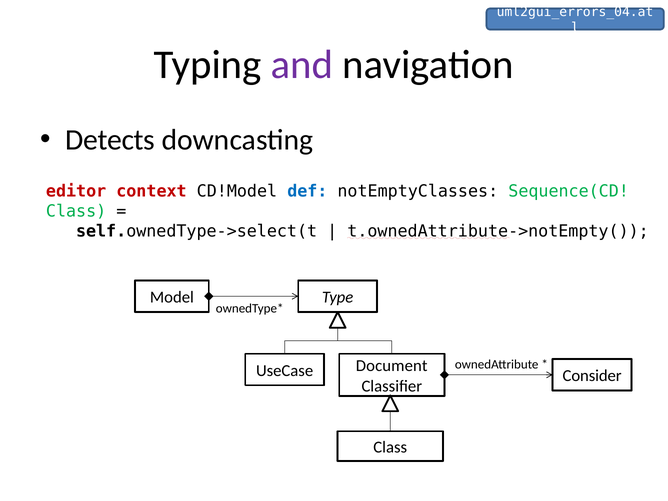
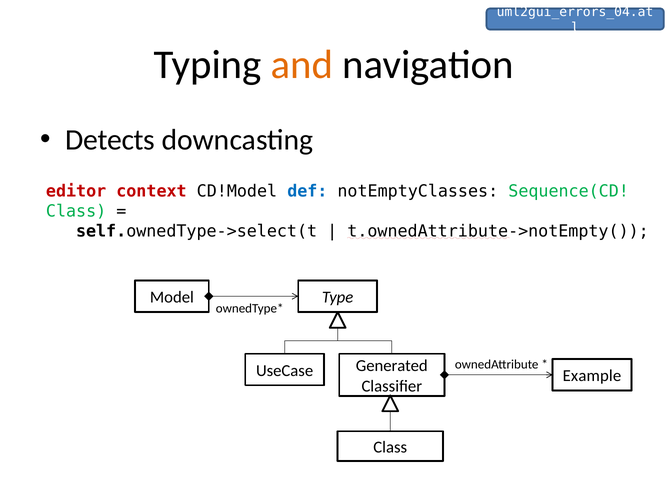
and colour: purple -> orange (302, 65)
Document: Document -> Generated (392, 366)
Consider: Consider -> Example (592, 376)
